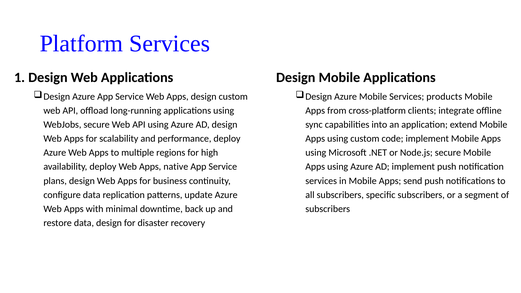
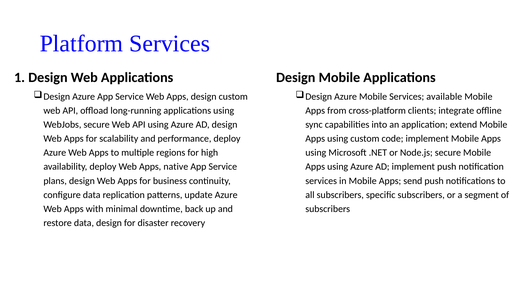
products: products -> available (444, 96)
